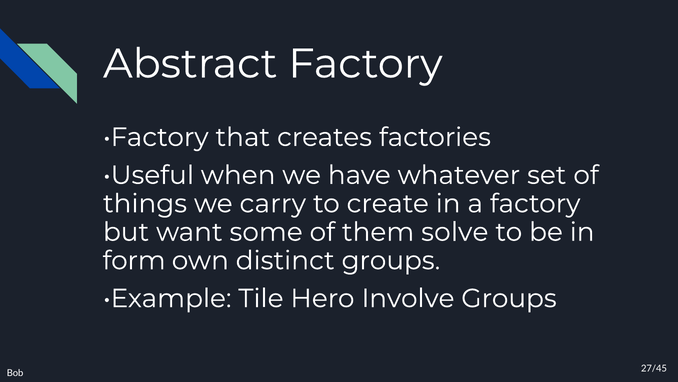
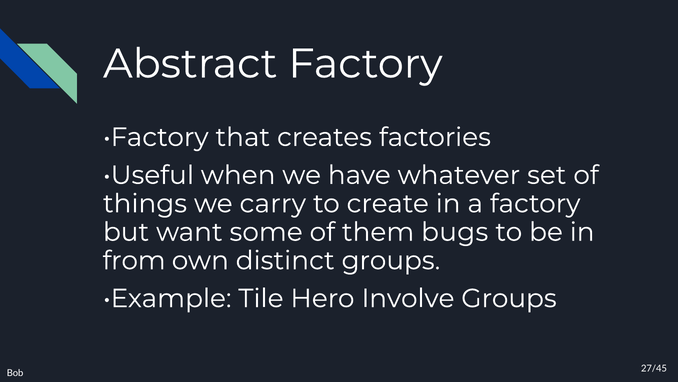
solve: solve -> bugs (455, 232)
form: form -> from (134, 260)
